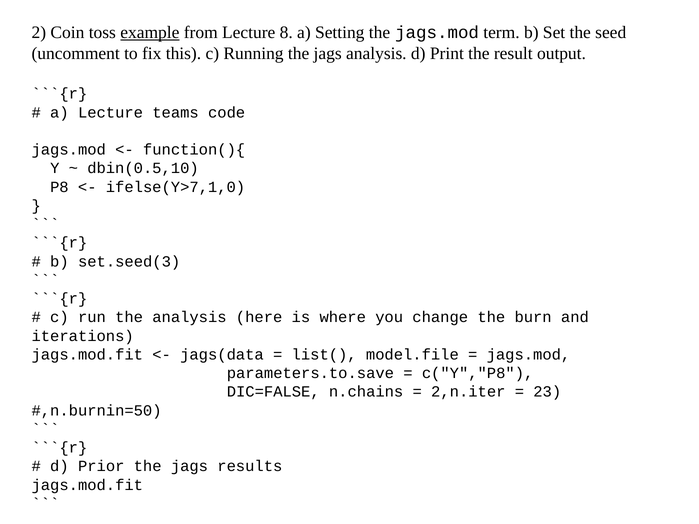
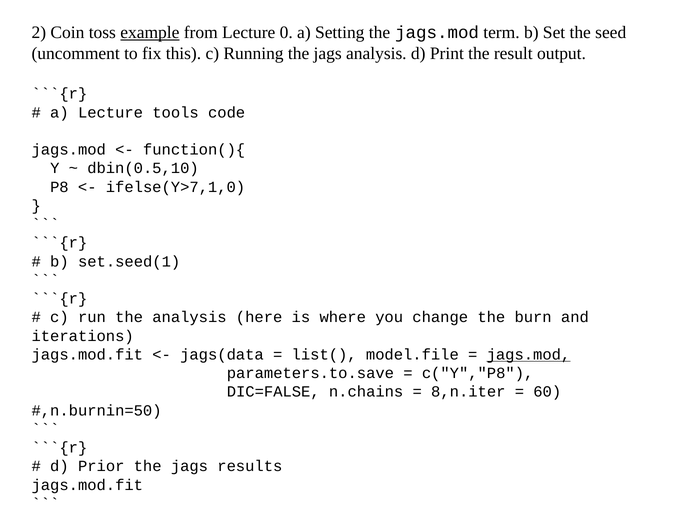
8: 8 -> 0 (286, 32)
teams: teams -> tools (176, 113)
set.seed(3: set.seed(3 -> set.seed(1 (129, 262)
jags.mod underline: none -> present (528, 355)
2,n.iter: 2,n.iter -> 8,n.iter (468, 392)
23: 23 -> 60 (547, 392)
